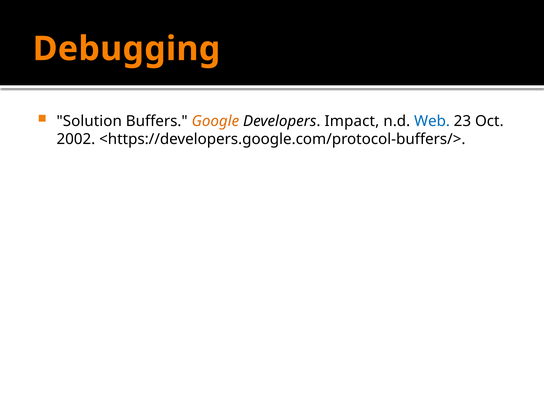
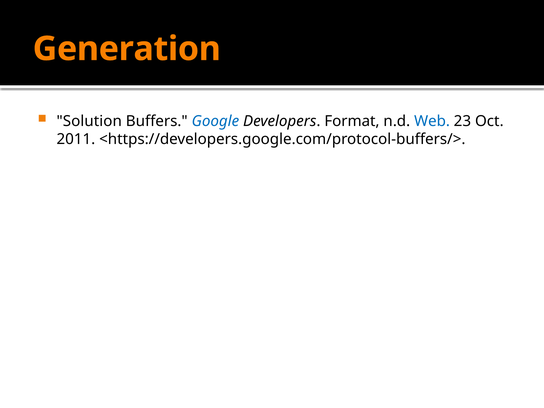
Debugging: Debugging -> Generation (127, 49)
Google colour: orange -> blue (215, 121)
Impact: Impact -> Format (352, 121)
2002: 2002 -> 2011 (76, 139)
